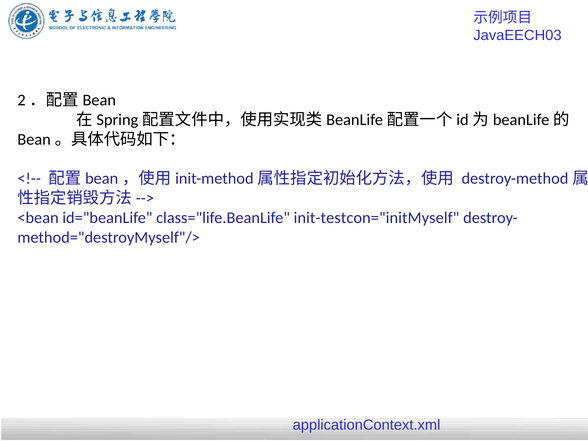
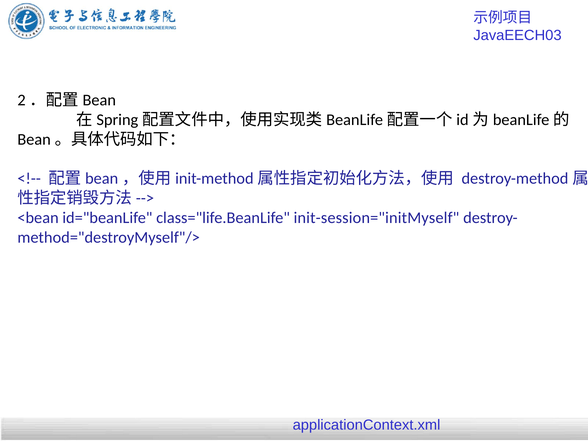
init-testcon="initMyself: init-testcon="initMyself -> init-session="initMyself (376, 218)
